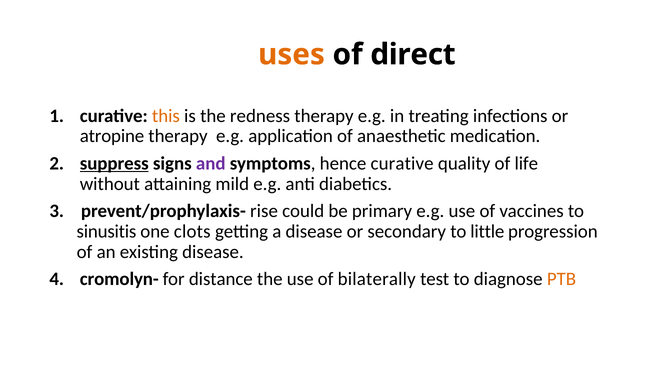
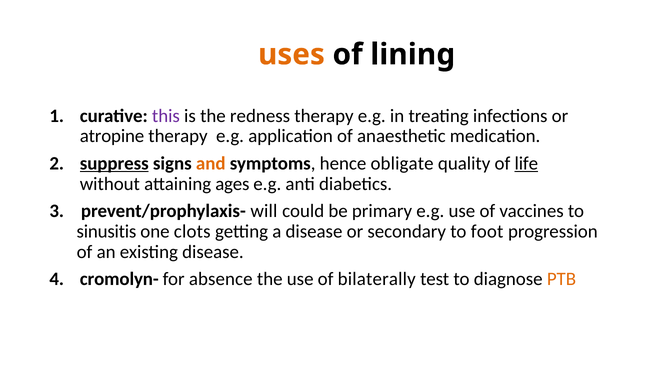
direct: direct -> lining (413, 54)
this colour: orange -> purple (166, 116)
and colour: purple -> orange (211, 163)
hence curative: curative -> obligate (402, 163)
life underline: none -> present (526, 163)
mild: mild -> ages (232, 184)
rise: rise -> will (264, 211)
little: little -> foot (487, 231)
distance: distance -> absence (221, 279)
